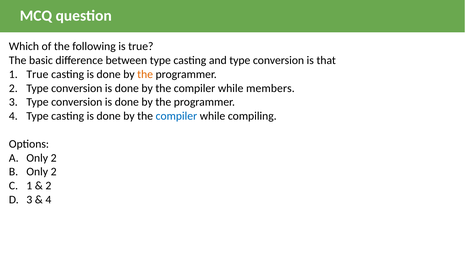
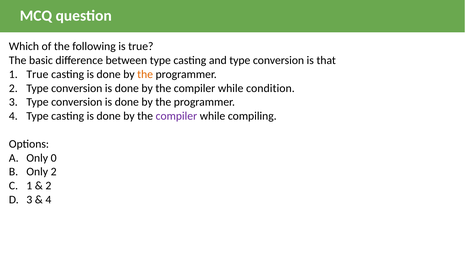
members: members -> condition (270, 88)
compiler colour: blue -> purple (176, 116)
2: 2 -> 0 (54, 158)
